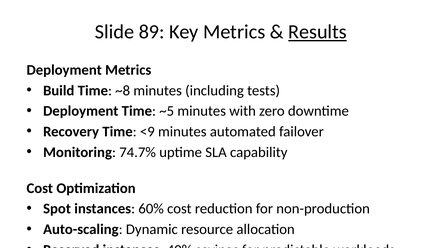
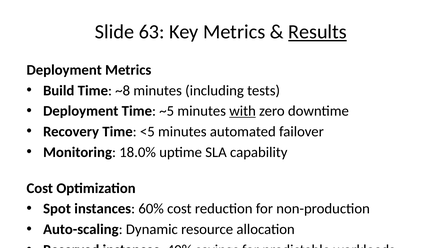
89: 89 -> 63 (152, 32)
with underline: none -> present (243, 111)
<9: <9 -> <5 (147, 132)
74.7%: 74.7% -> 18.0% (138, 153)
